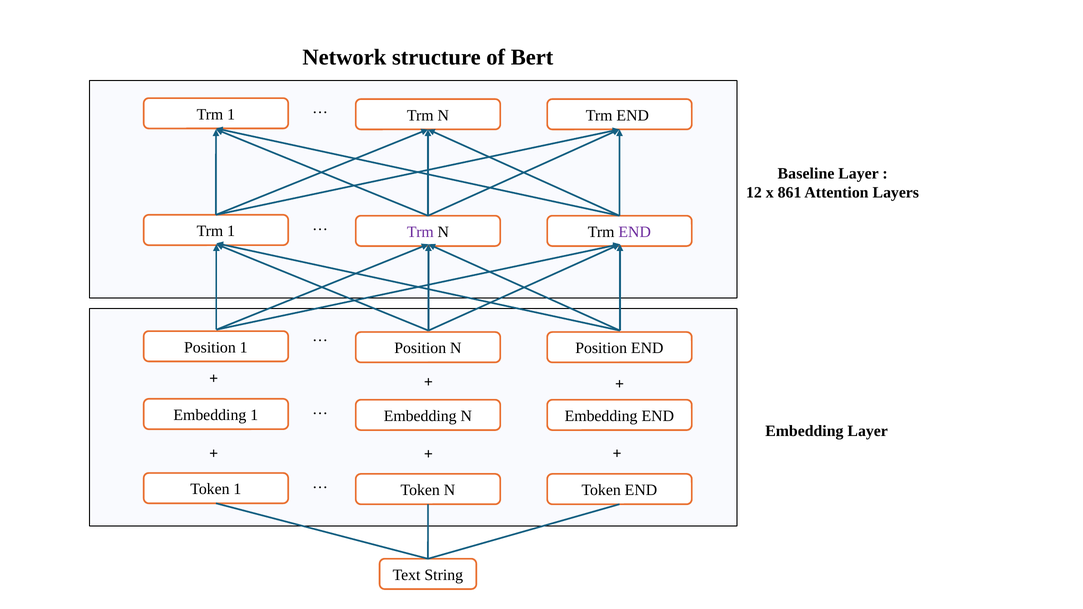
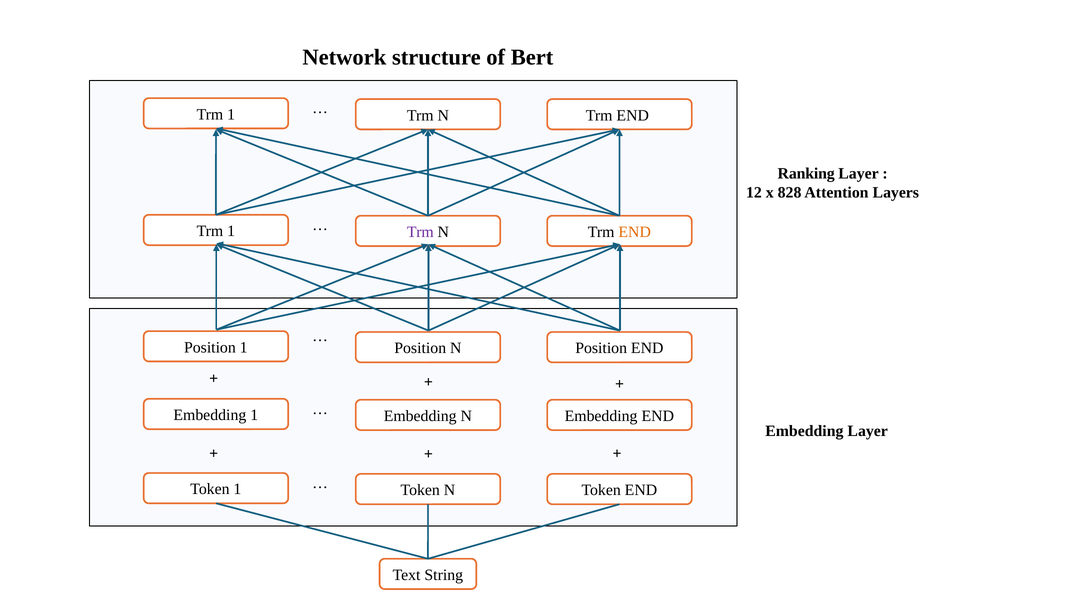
Baseline: Baseline -> Ranking (806, 173)
861: 861 -> 828 (790, 192)
END colour: purple -> orange (635, 232)
